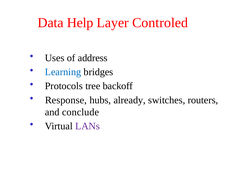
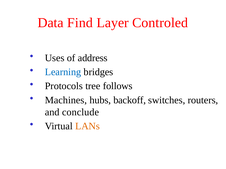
Help: Help -> Find (80, 23)
backoff: backoff -> follows (118, 86)
Response: Response -> Machines (66, 100)
already: already -> backoff (130, 100)
LANs colour: purple -> orange (88, 126)
